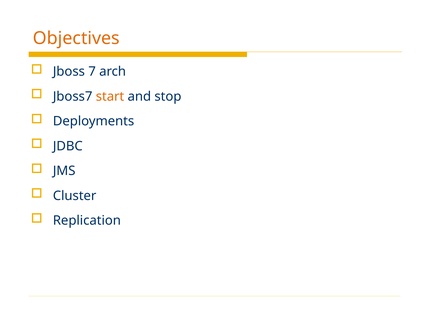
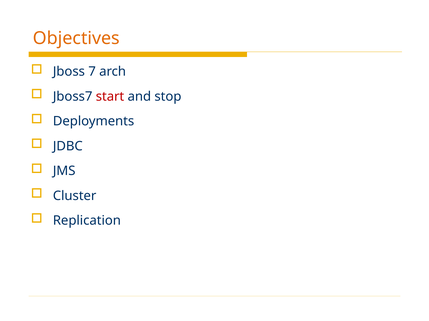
start colour: orange -> red (110, 97)
